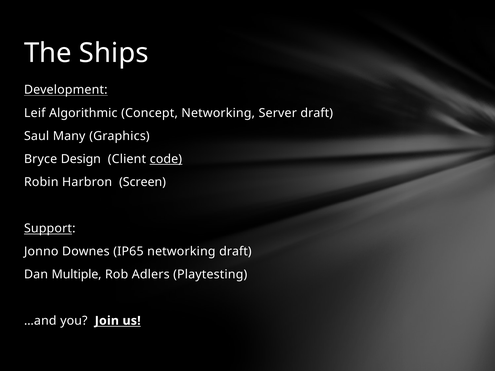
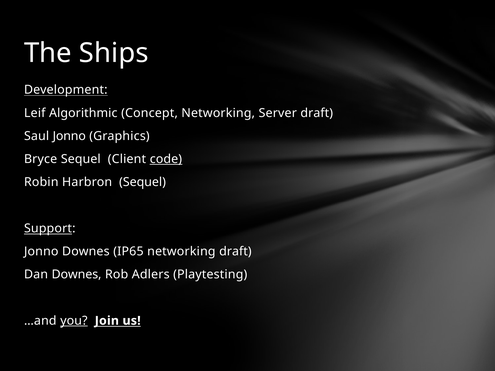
Saul Many: Many -> Jonno (69, 136)
Bryce Design: Design -> Sequel (81, 159)
Harbron Screen: Screen -> Sequel (143, 182)
Dan Multiple: Multiple -> Downes (77, 275)
you underline: none -> present (74, 321)
